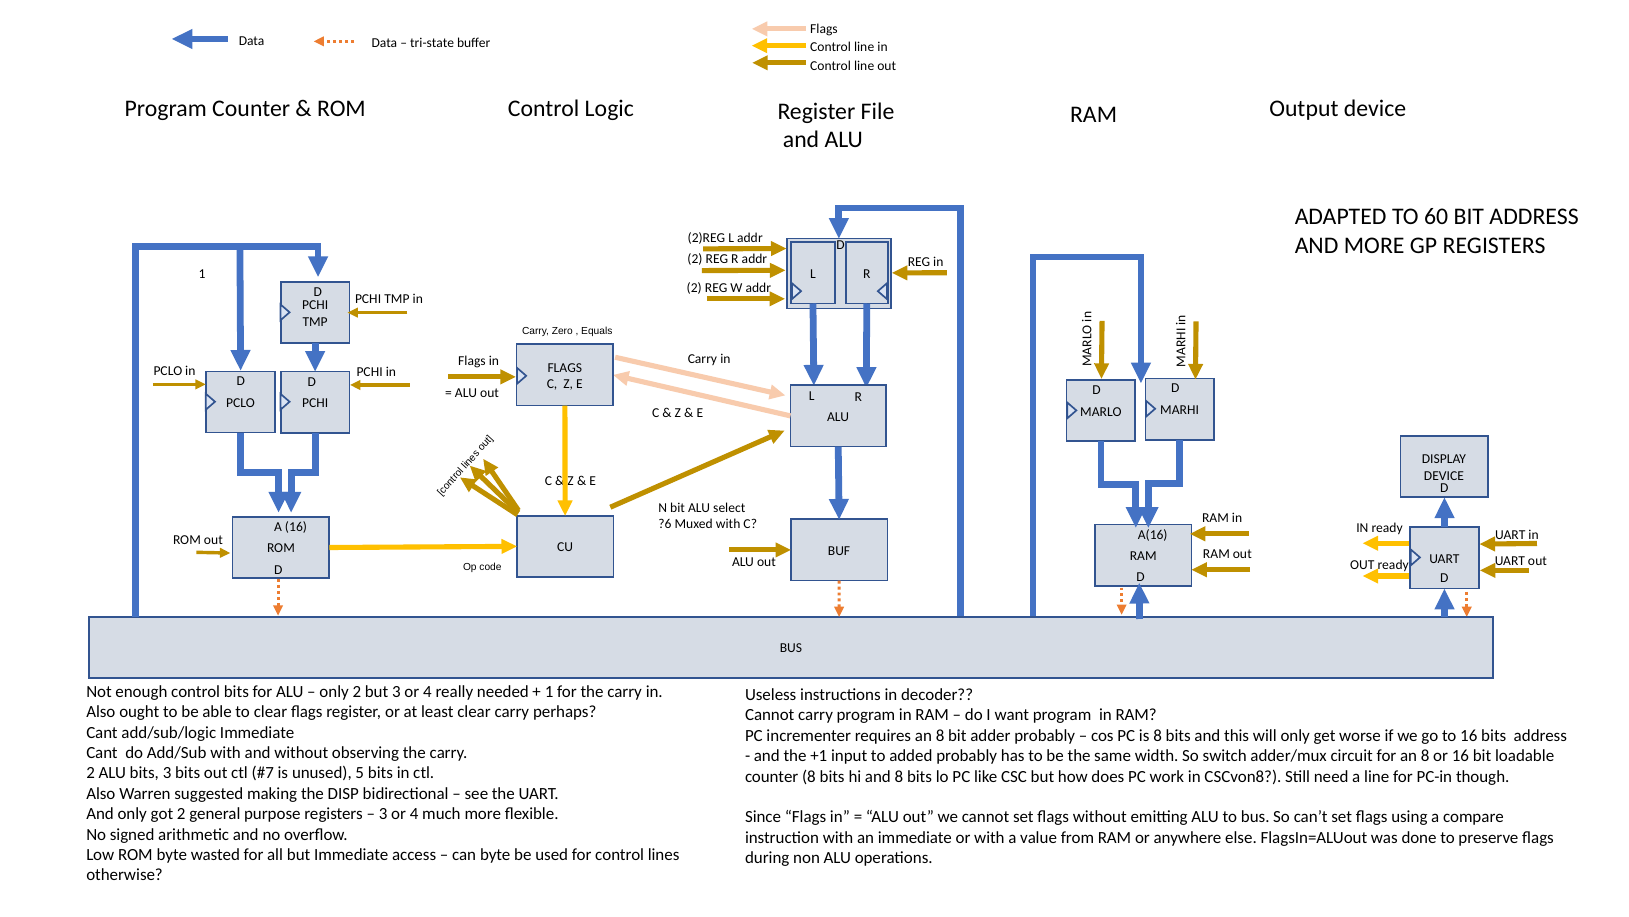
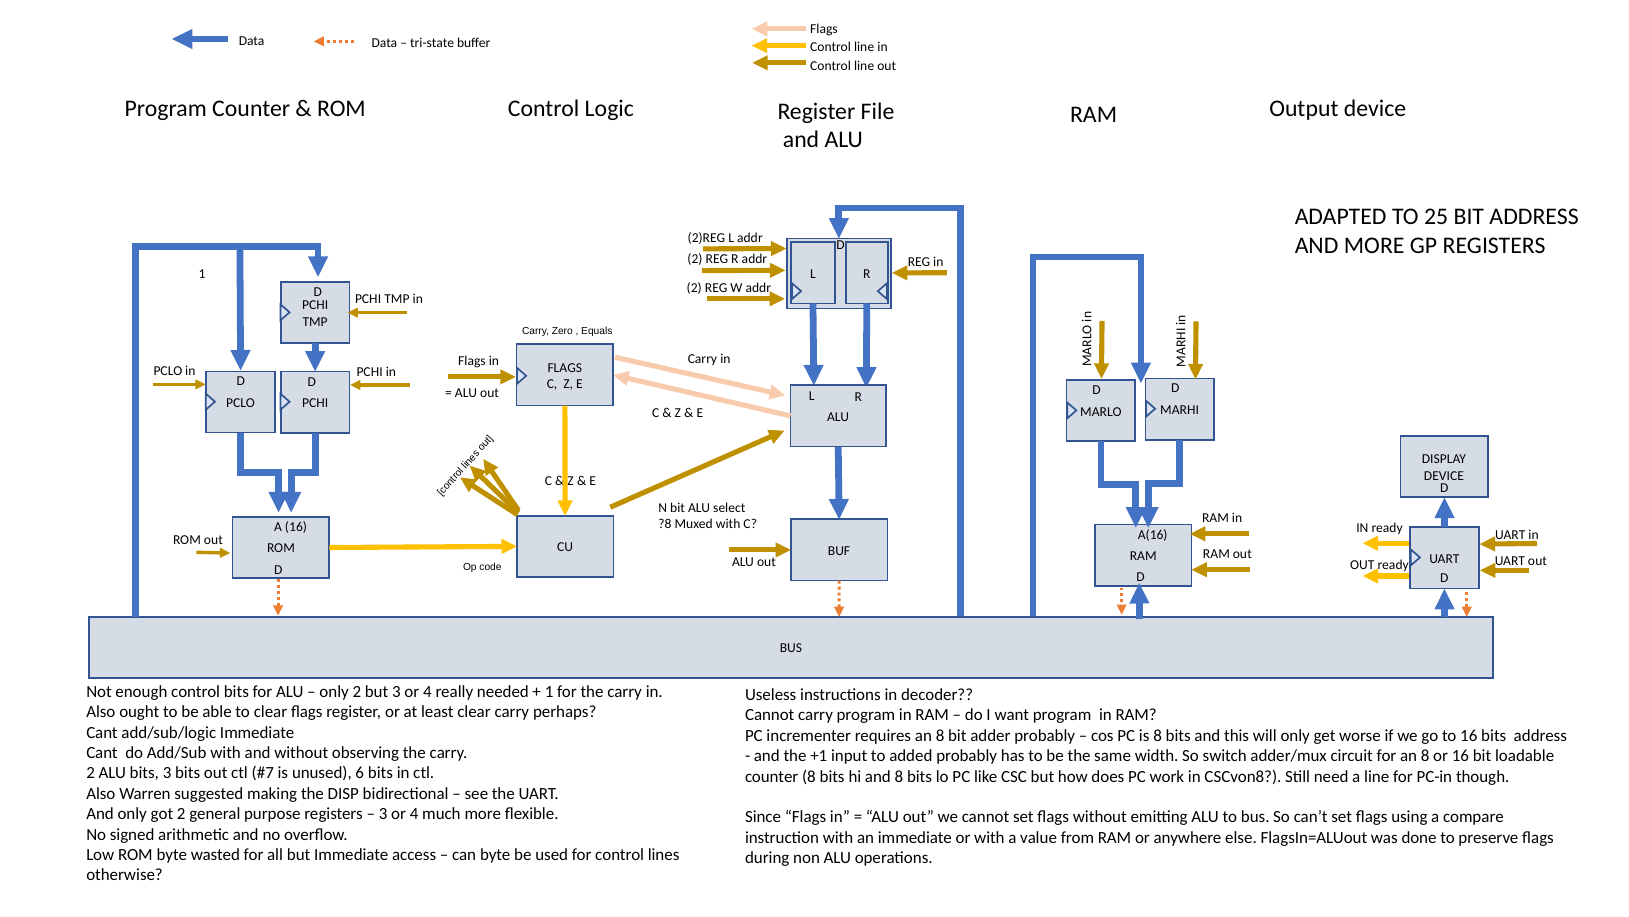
60: 60 -> 25 (1436, 217)
?6: ?6 -> ?8 (665, 524)
5: 5 -> 6 (360, 773)
